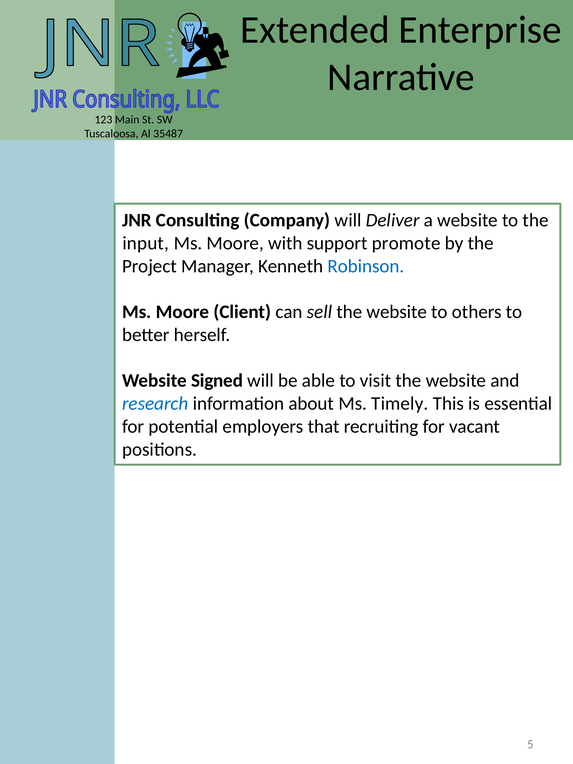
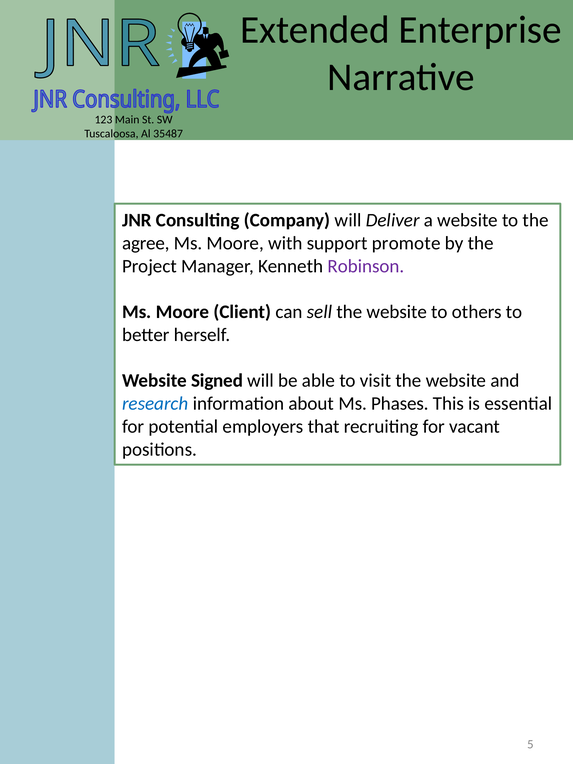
input: input -> agree (146, 243)
Robinson colour: blue -> purple (366, 266)
Timely: Timely -> Phases (400, 404)
